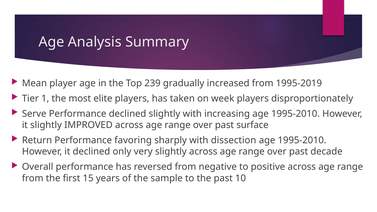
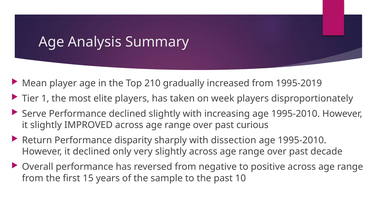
239: 239 -> 210 (152, 83)
surface: surface -> curious (252, 125)
favoring: favoring -> disparity (133, 140)
